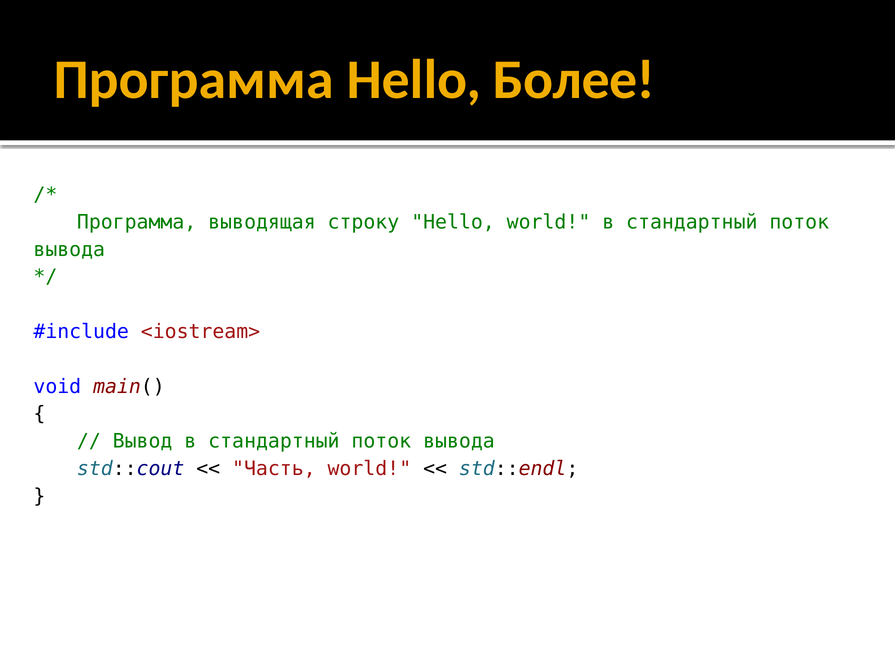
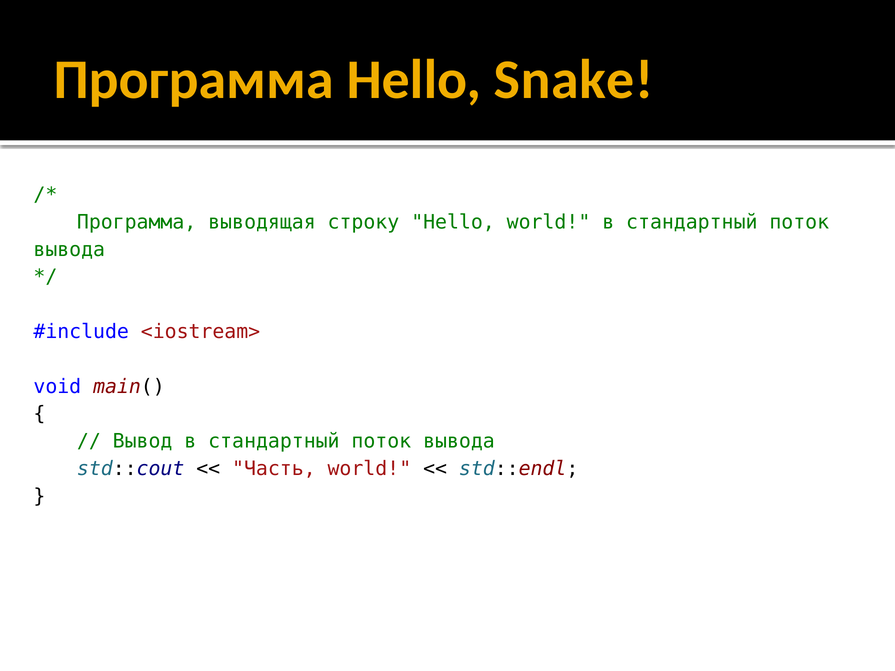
Более: Более -> Snake (573, 80)
